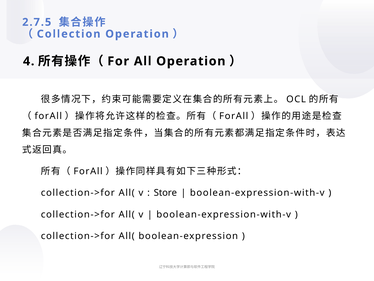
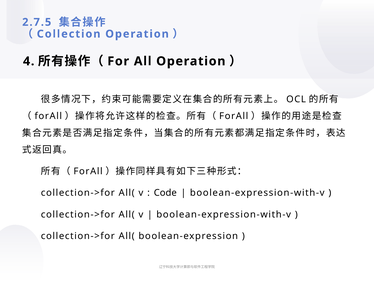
Store: Store -> Code (165, 193)
